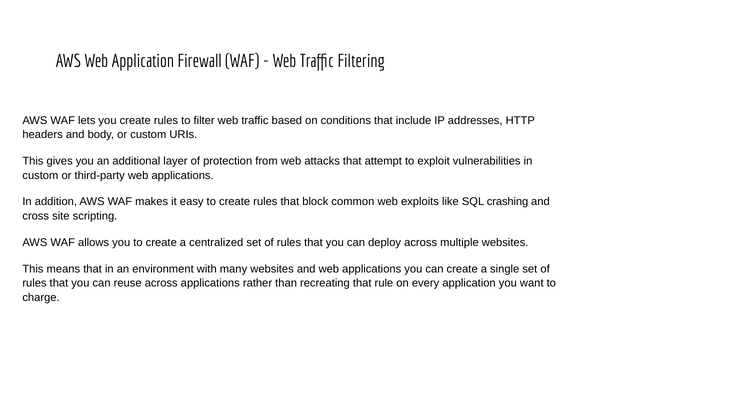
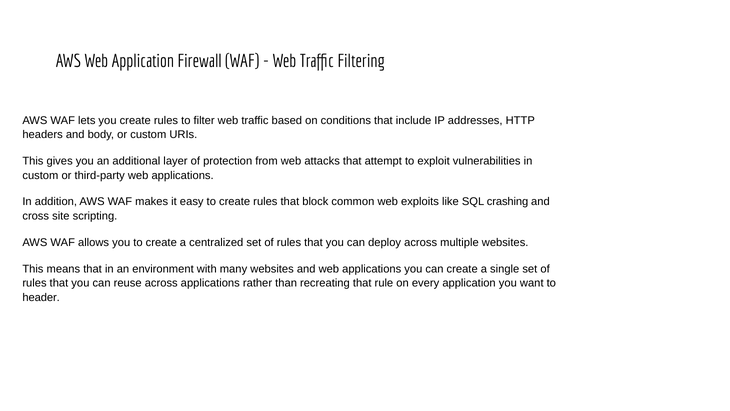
charge: charge -> header (41, 297)
